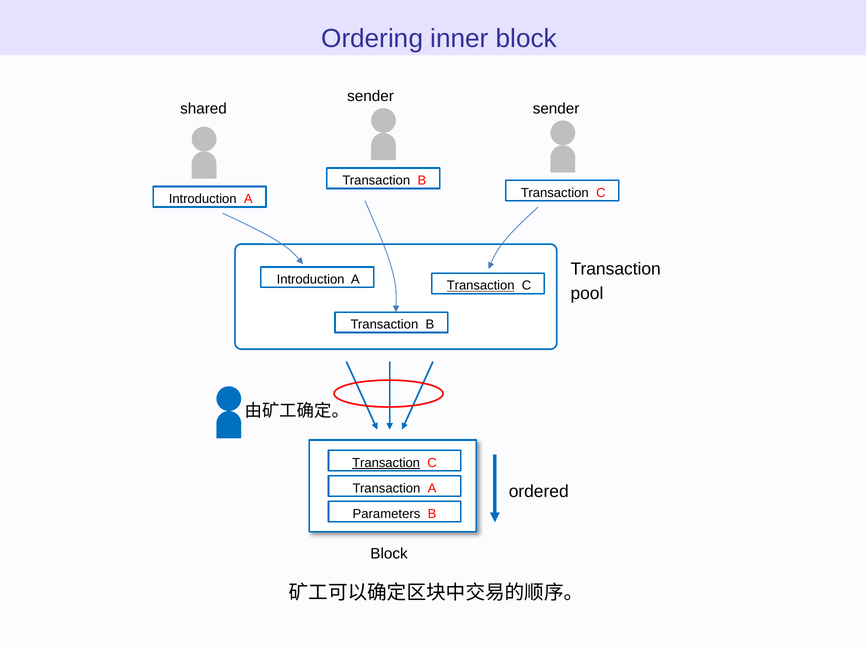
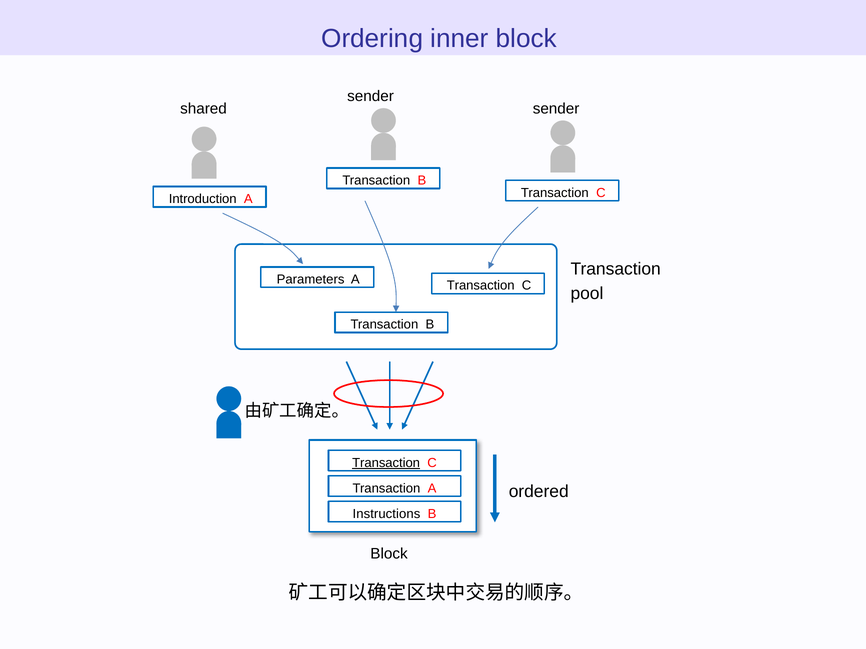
Introduction: Introduction -> Parameters (311, 280)
Transaction underline: present -> none (481, 286)
Parameters: Parameters -> Instructions (386, 514)
